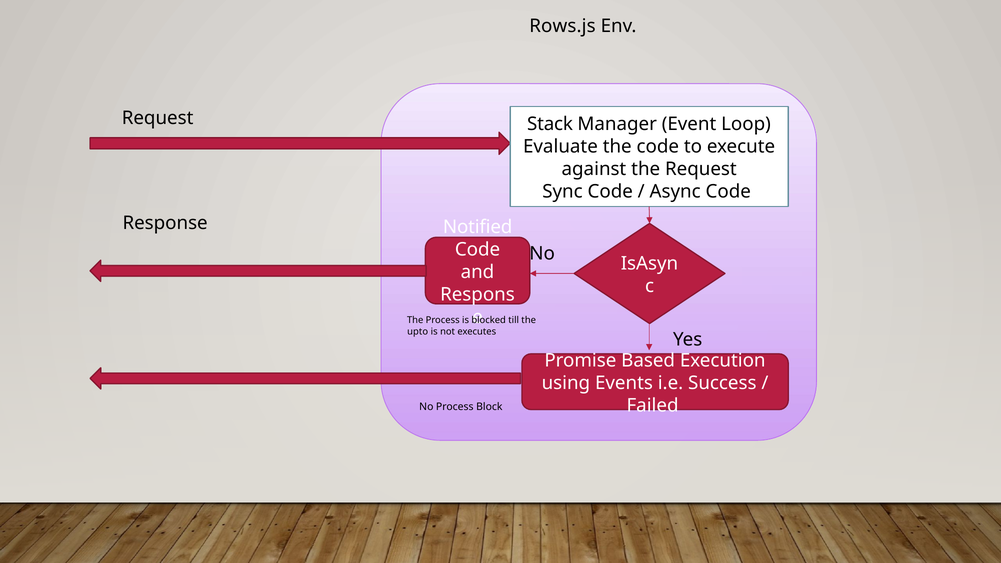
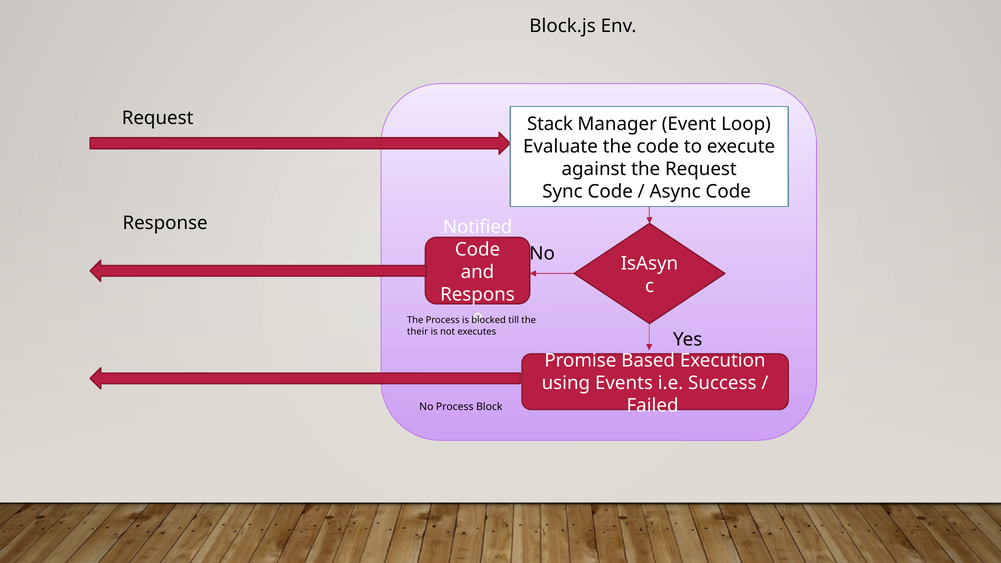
Rows.js: Rows.js -> Block.js (563, 26)
upto: upto -> their (418, 332)
